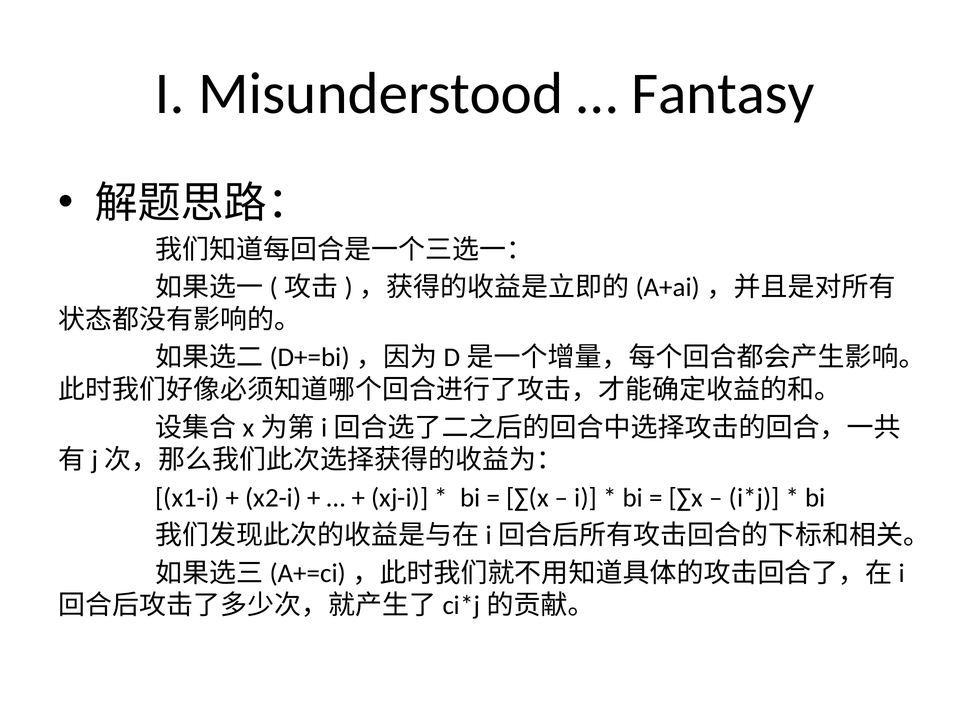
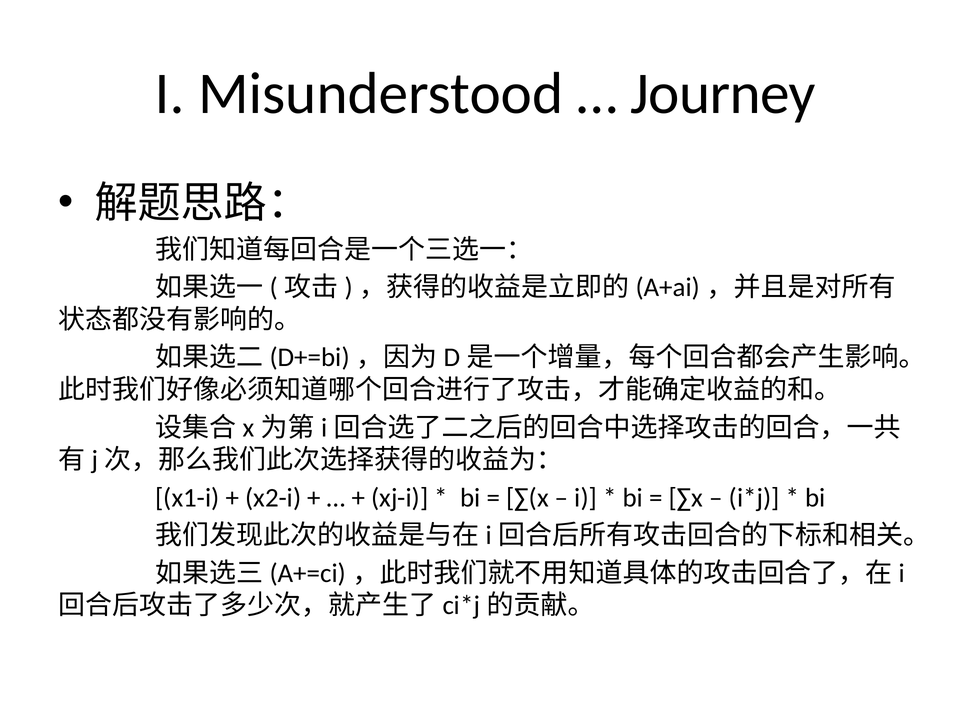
Fantasy: Fantasy -> Journey (723, 94)
